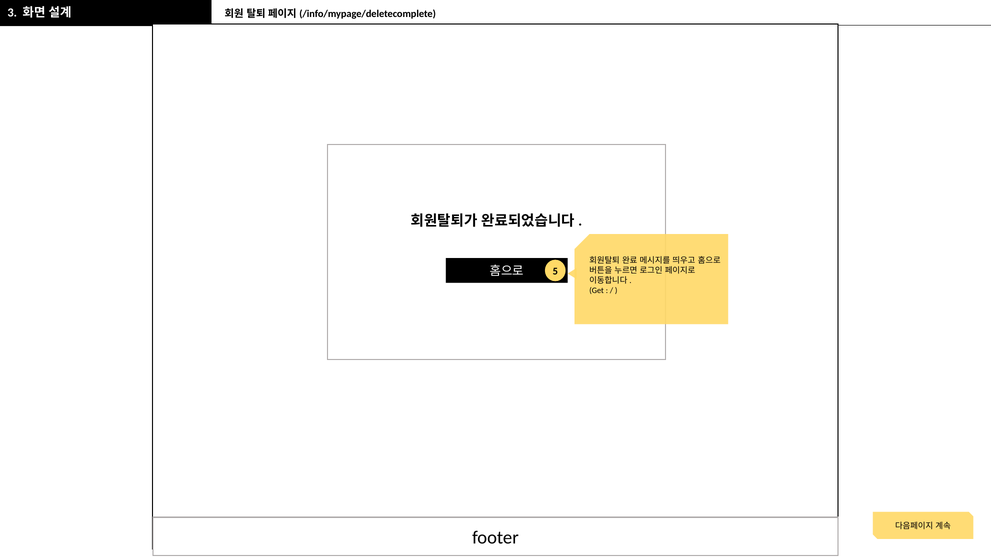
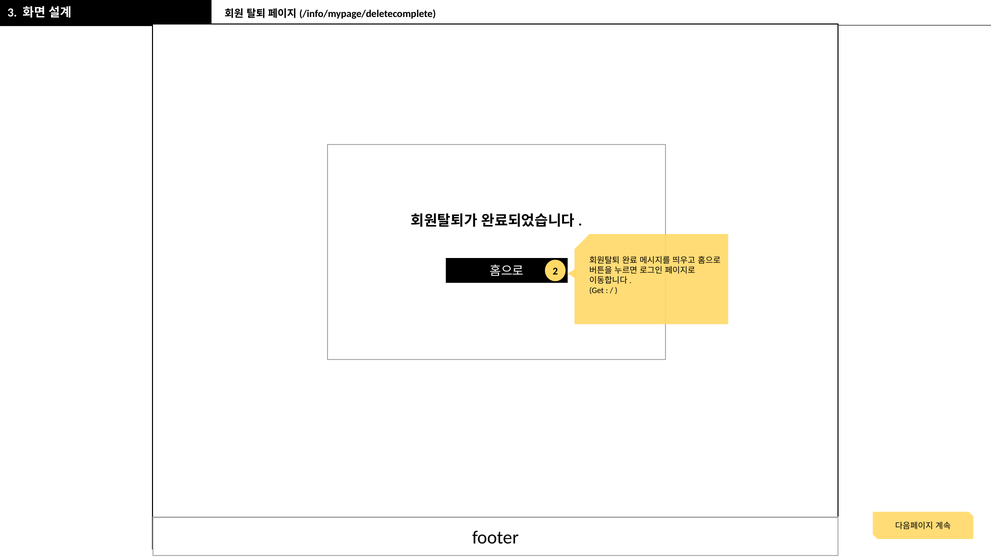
5: 5 -> 2 (555, 271)
